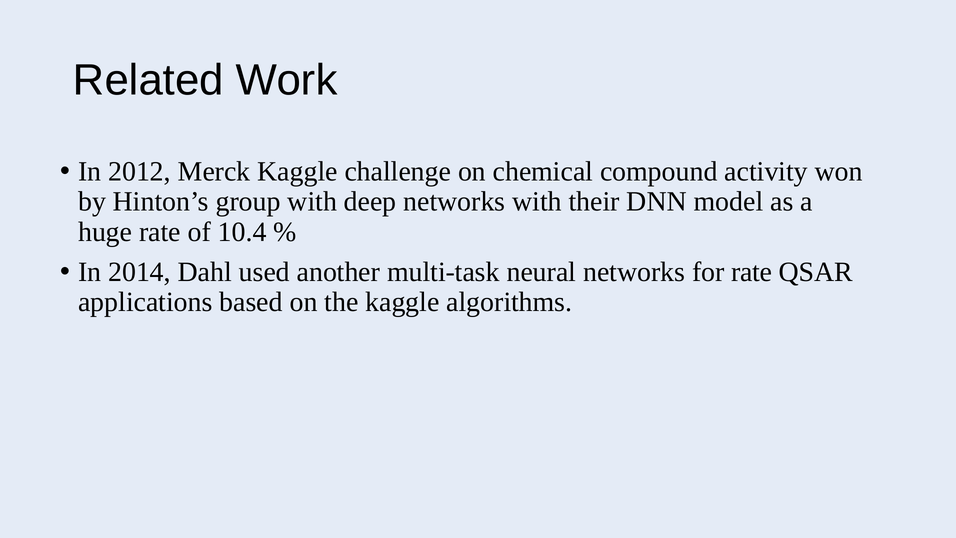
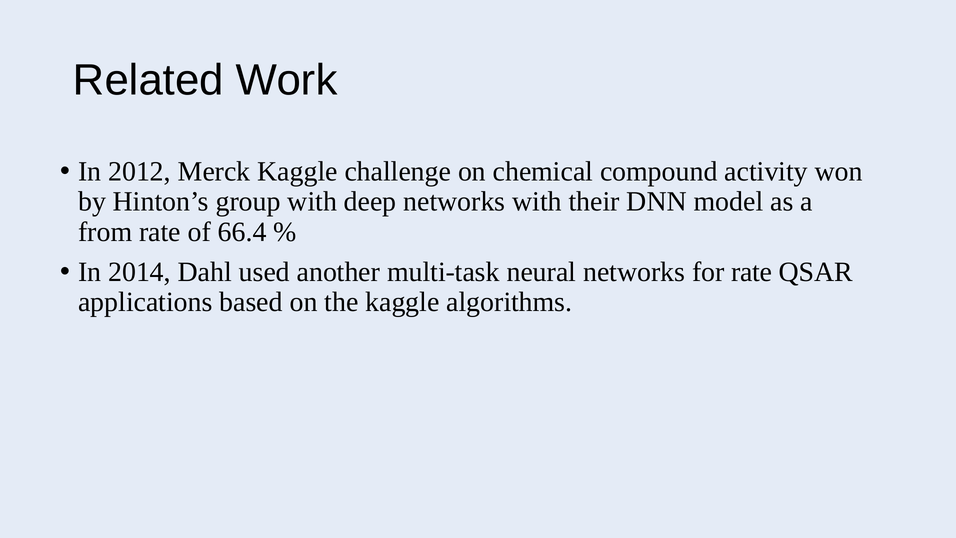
huge: huge -> from (105, 232)
10.4: 10.4 -> 66.4 (242, 232)
